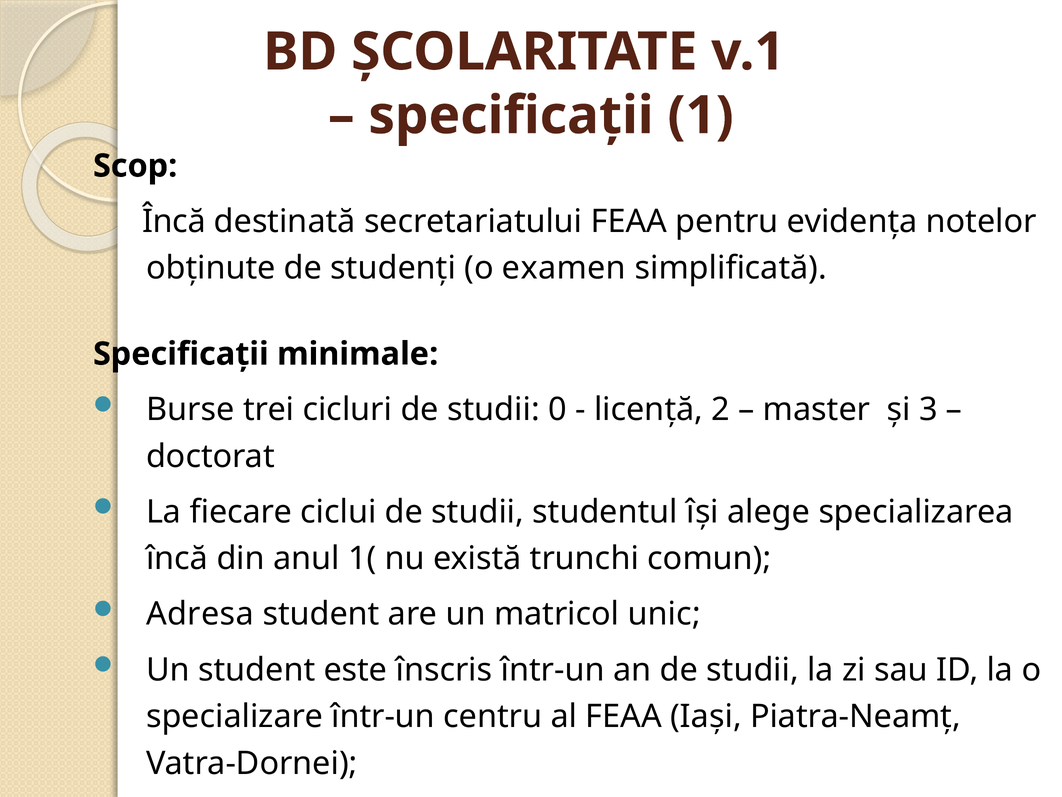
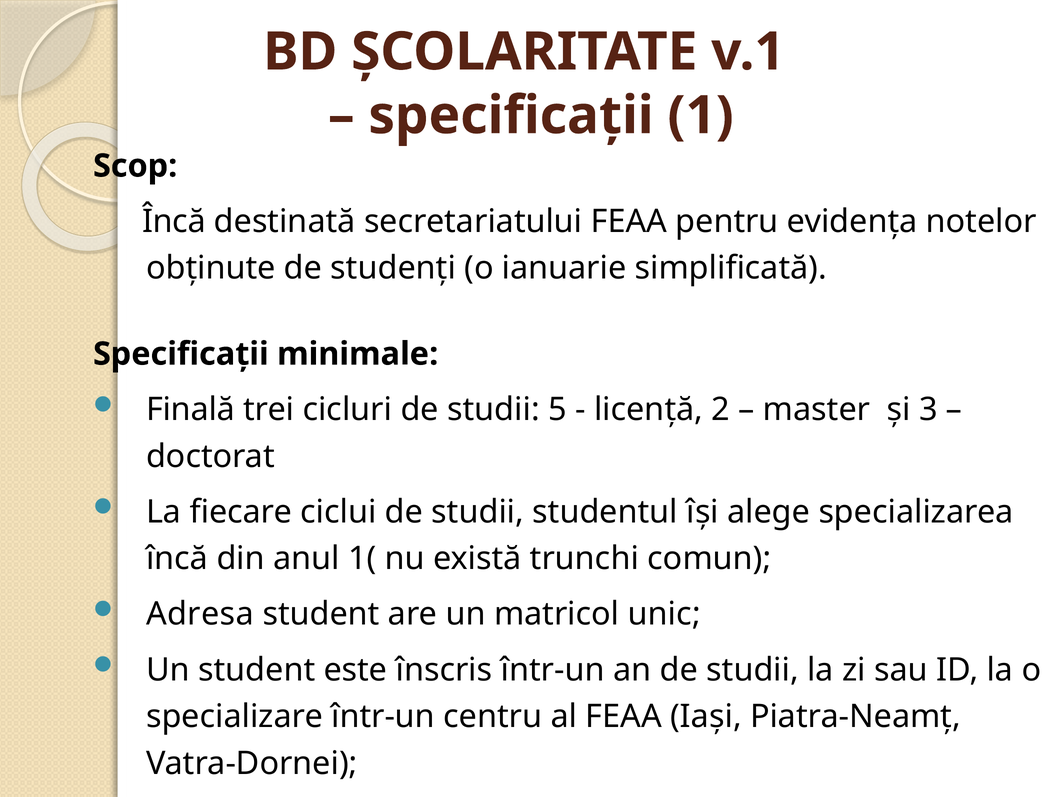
examen: examen -> ianuarie (564, 268)
Burse: Burse -> Finală (191, 409)
0: 0 -> 5 (558, 409)
